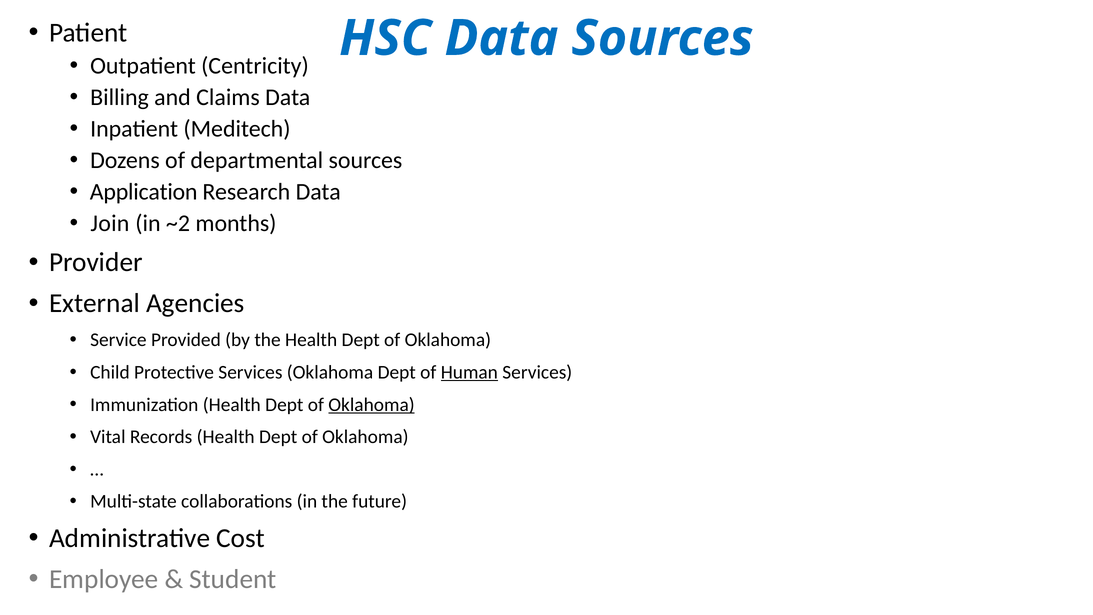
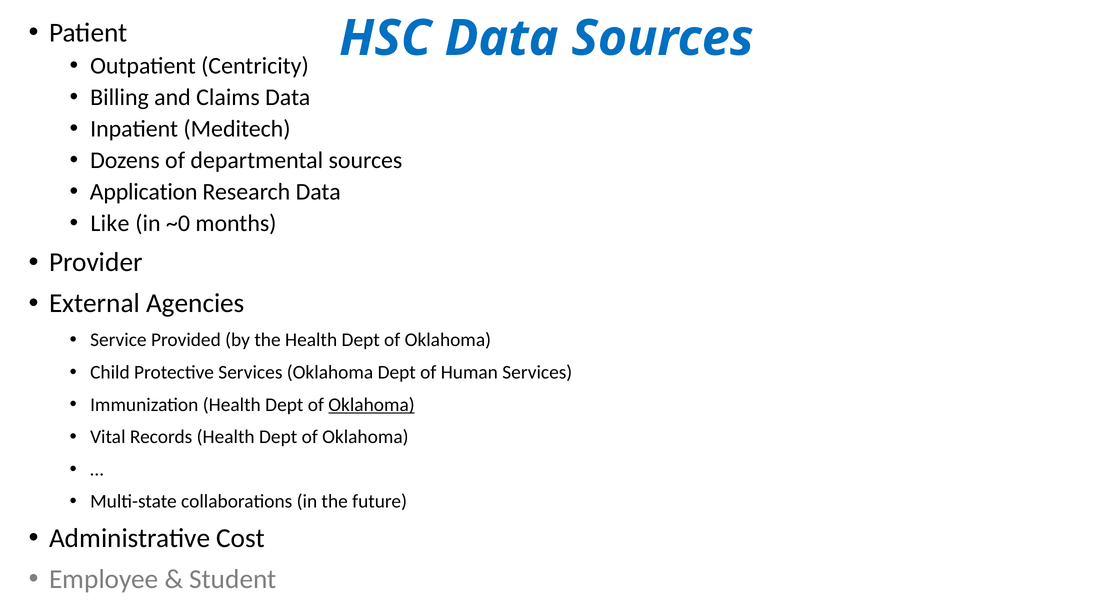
Join: Join -> Like (110, 223)
~2: ~2 -> ~0 (178, 223)
Human underline: present -> none (469, 372)
